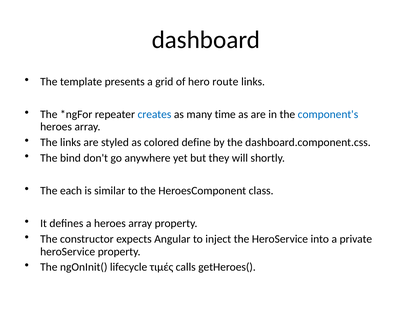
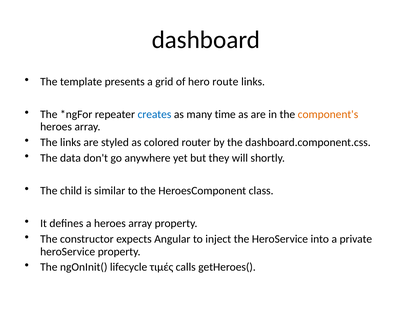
component's colour: blue -> orange (328, 115)
define: define -> router (196, 143)
bind: bind -> data (70, 158)
each: each -> child (71, 191)
